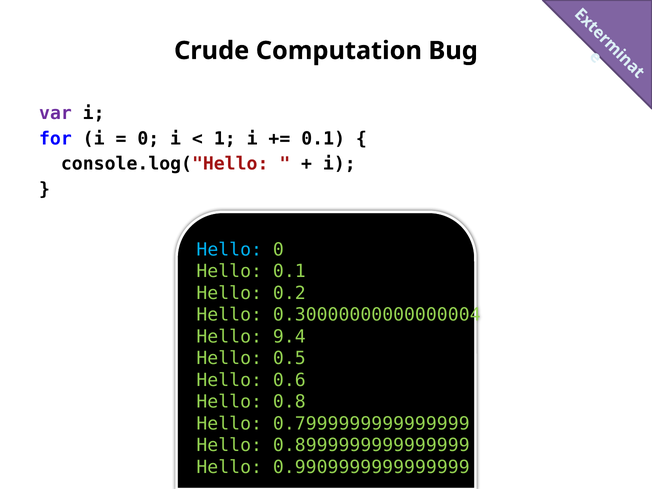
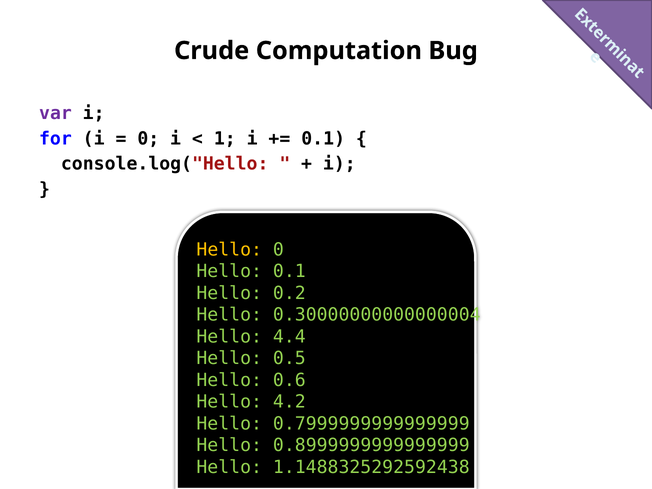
Hello colour: light blue -> yellow (229, 250)
9.4: 9.4 -> 4.4 (289, 337)
0.8: 0.8 -> 4.2 (289, 402)
0.9909999999999999: 0.9909999999999999 -> 1.1488325292592438 (371, 467)
